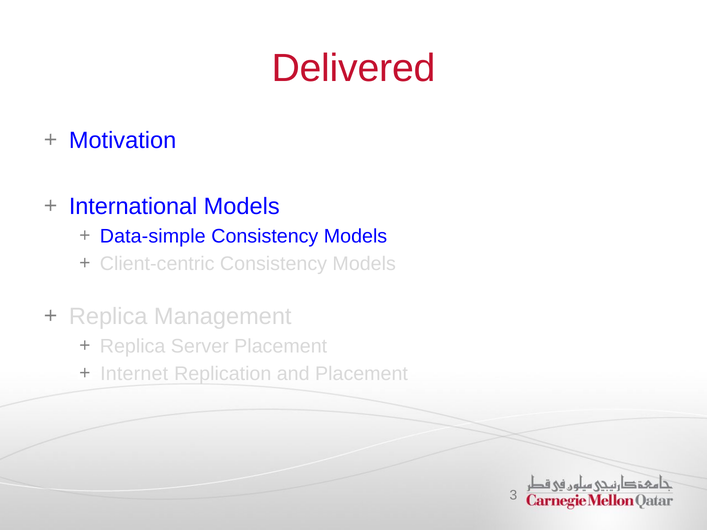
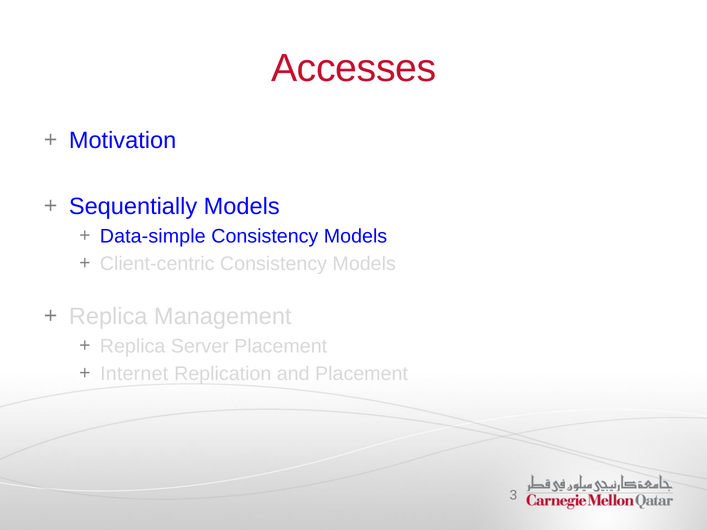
Delivered: Delivered -> Accesses (354, 68)
International: International -> Sequentially (133, 207)
